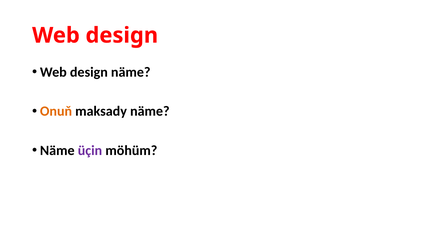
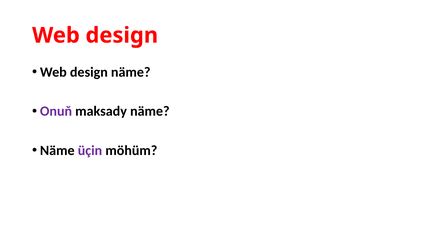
Onuň colour: orange -> purple (56, 111)
